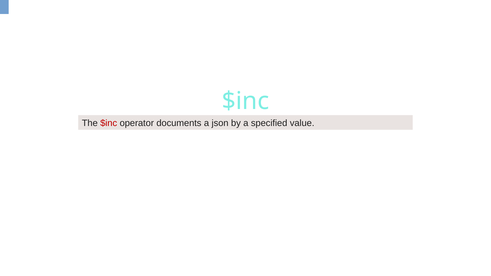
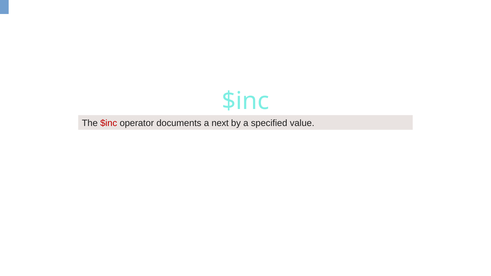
json: json -> next (220, 123)
